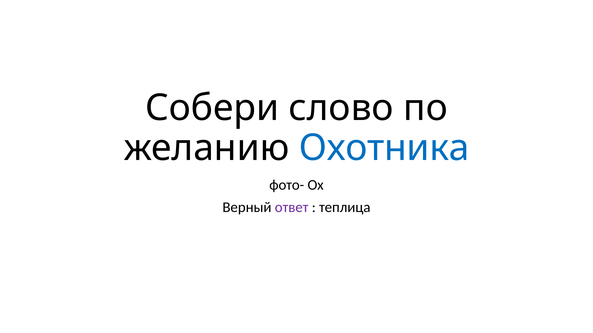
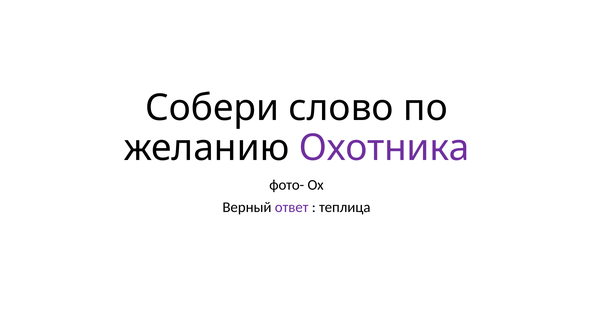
Охотника colour: blue -> purple (384, 148)
